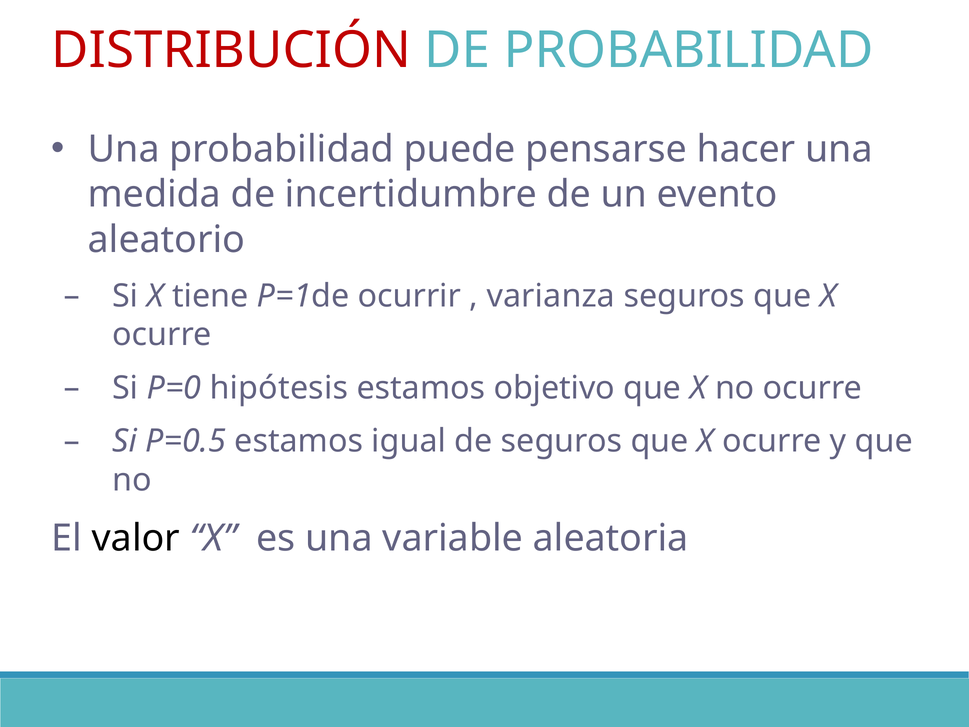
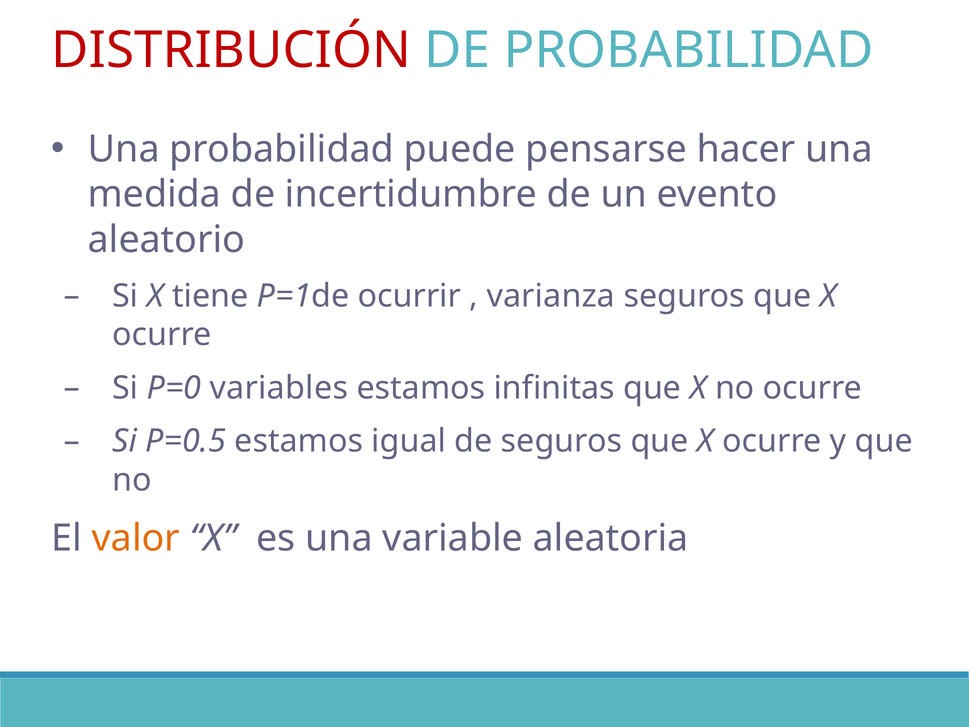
hipótesis: hipótesis -> variables (279, 388)
objetivo: objetivo -> infinitas (554, 388)
valor colour: black -> orange (136, 538)
